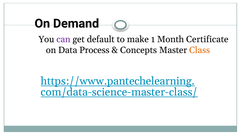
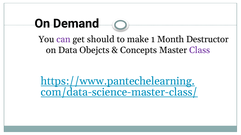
default: default -> should (101, 40)
Certificate: Certificate -> Destructor (207, 40)
Process: Process -> Obejcts (94, 50)
Class colour: orange -> purple (200, 50)
